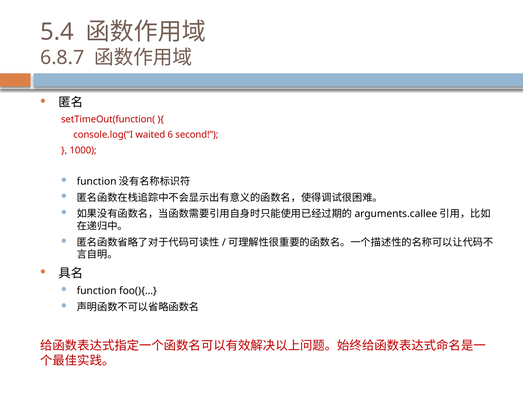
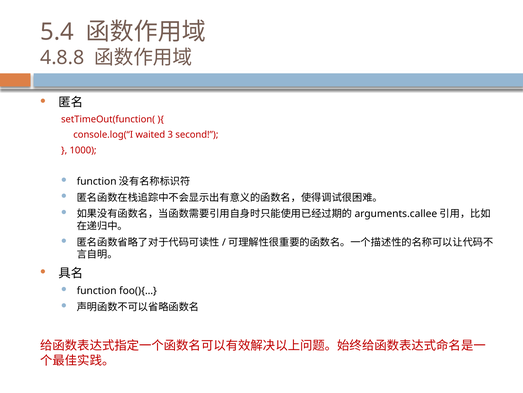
6.8.7: 6.8.7 -> 4.8.8 (62, 58)
6: 6 -> 3 (170, 135)
